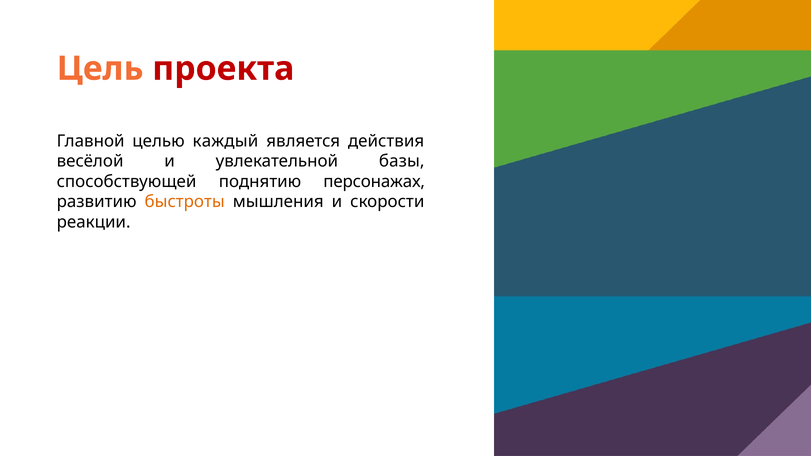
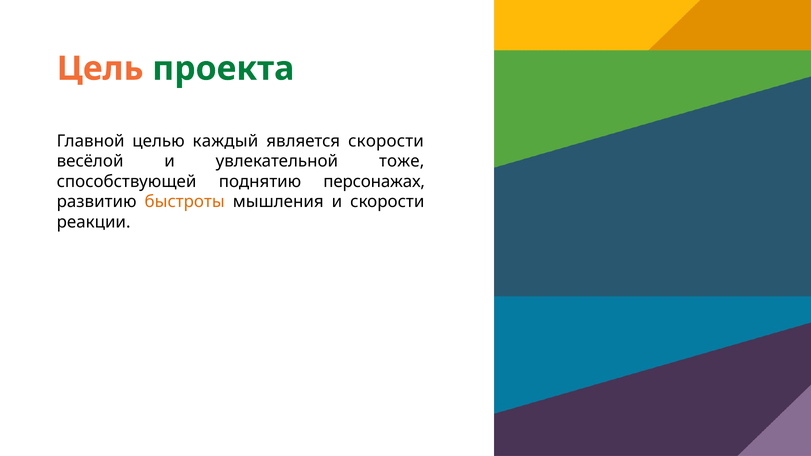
проекта colour: red -> green (223, 69)
является действия: действия -> скорости (386, 141)
базы: базы -> тоже (402, 161)
